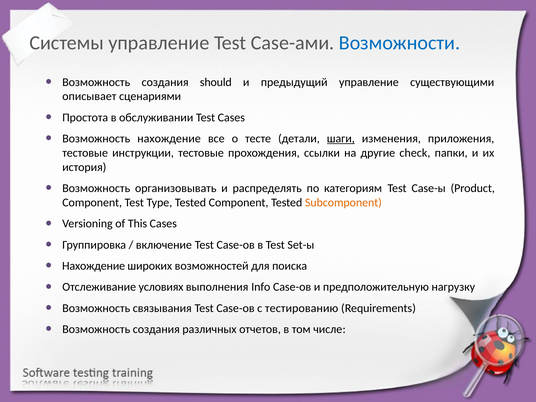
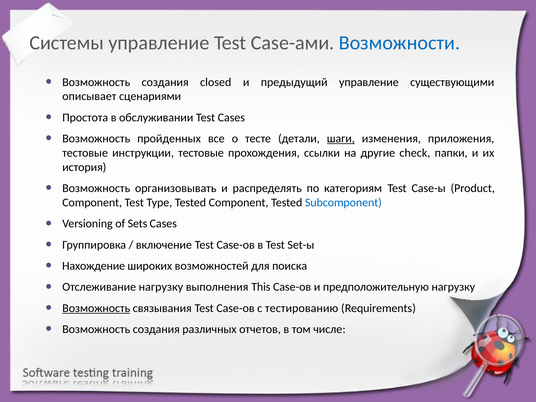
should: should -> closed (216, 82)
Возможность нахождение: нахождение -> пройденных (169, 139)
Subcomponent colour: orange -> blue (343, 203)
This: This -> Sets (137, 224)
Отслеживание условиях: условиях -> нагрузку (161, 287)
Info: Info -> This (261, 287)
Возможность underline: none -> present (96, 308)
